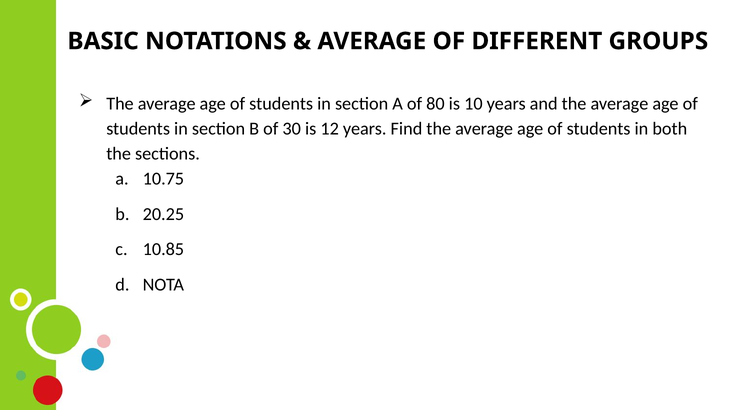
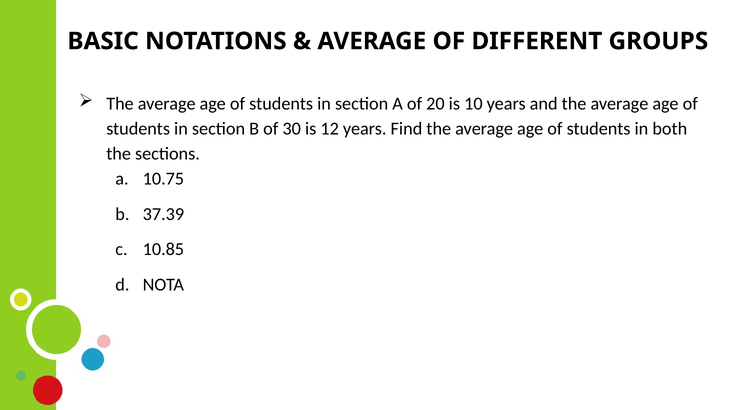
80: 80 -> 20 (435, 104)
20.25: 20.25 -> 37.39 (163, 214)
